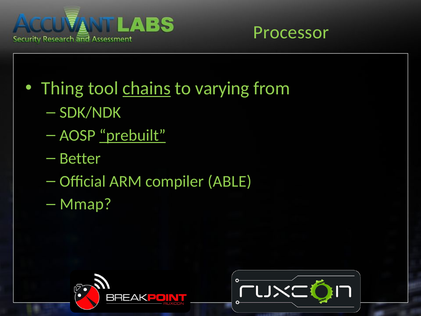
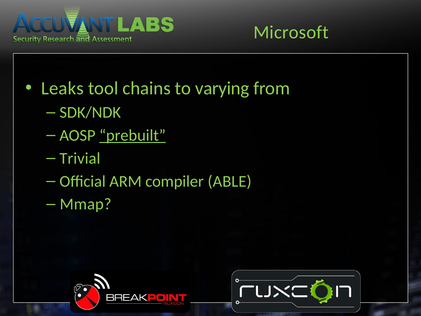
Processor: Processor -> Microsoft (291, 32)
Thing: Thing -> Leaks (62, 88)
chains underline: present -> none (147, 88)
Better: Better -> Trivial (80, 158)
